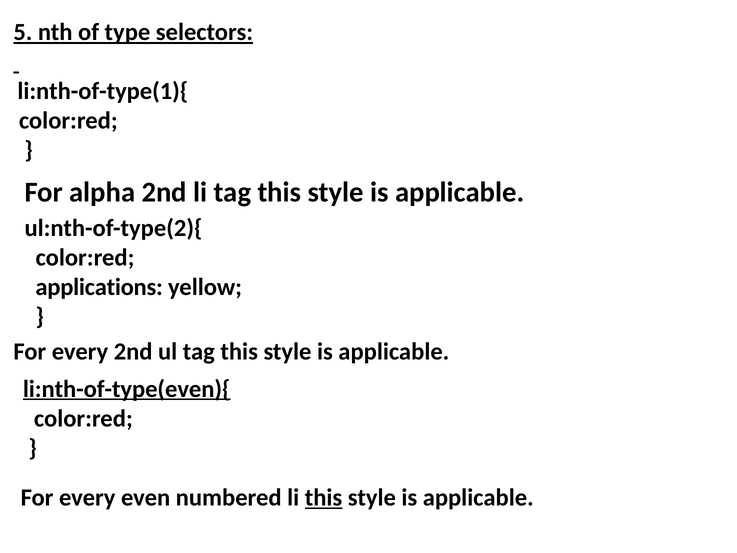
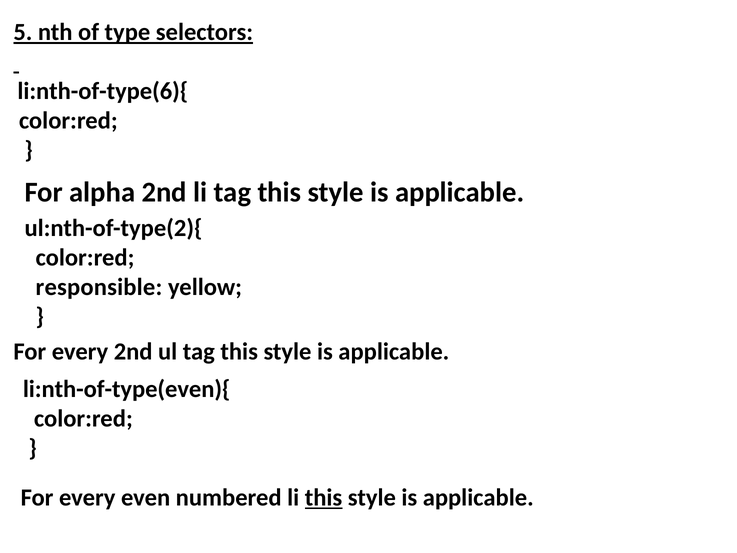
li:nth-of-type(1){: li:nth-of-type(1){ -> li:nth-of-type(6){ (103, 91)
applications: applications -> responsible (99, 287)
li:nth-of-type(even){ underline: present -> none (127, 389)
